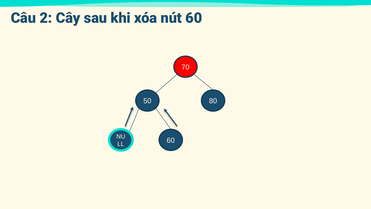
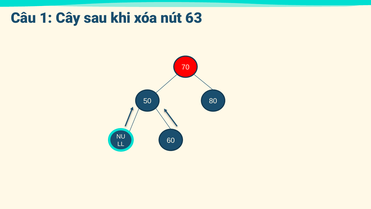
2: 2 -> 1 (46, 18)
nút 60: 60 -> 63 (194, 18)
